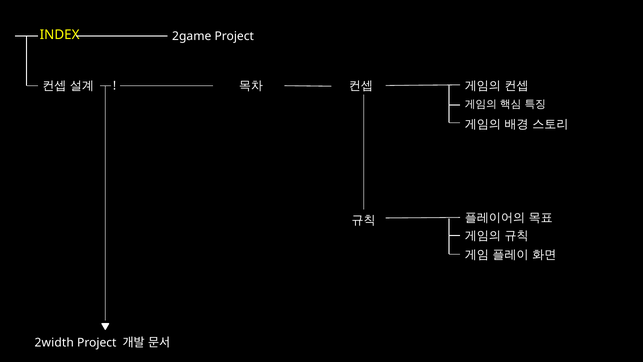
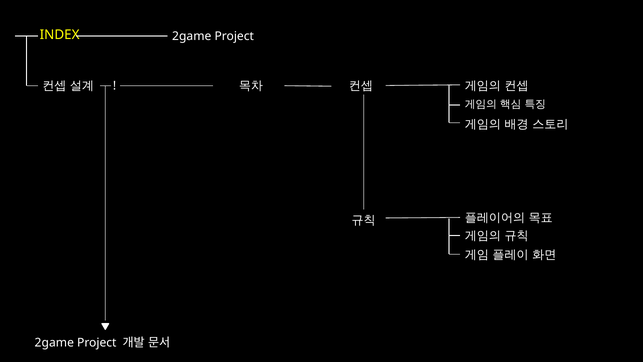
2width: 2width -> 2game (54, 343)
